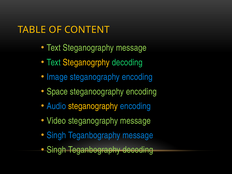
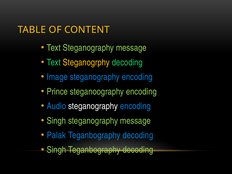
Space: Space -> Prince (57, 92)
steganography colour: yellow -> white (93, 106)
Video: Video -> Singh (56, 121)
Singh: Singh -> Palak (56, 135)
message: message -> decoding (138, 135)
